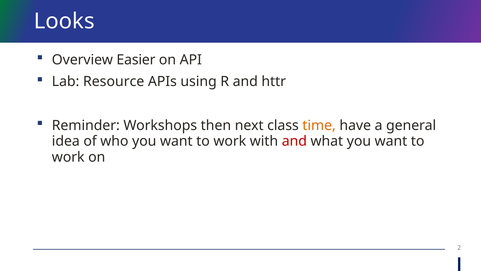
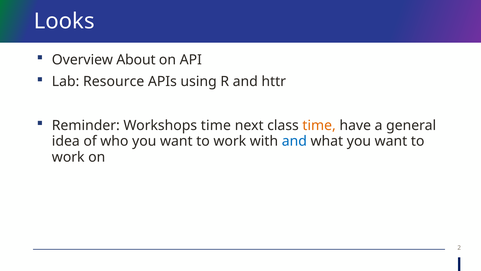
Easier: Easier -> About (136, 60)
Workshops then: then -> time (216, 125)
and colour: red -> blue (294, 141)
